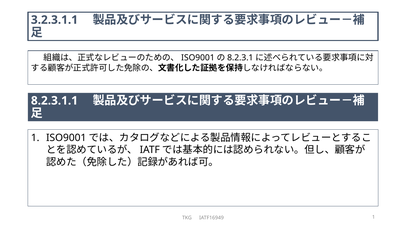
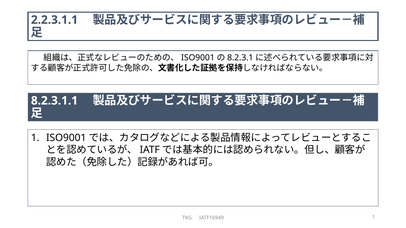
3.2.3.1.1: 3.2.3.1.1 -> 2.2.3.1.1 (54, 20)
